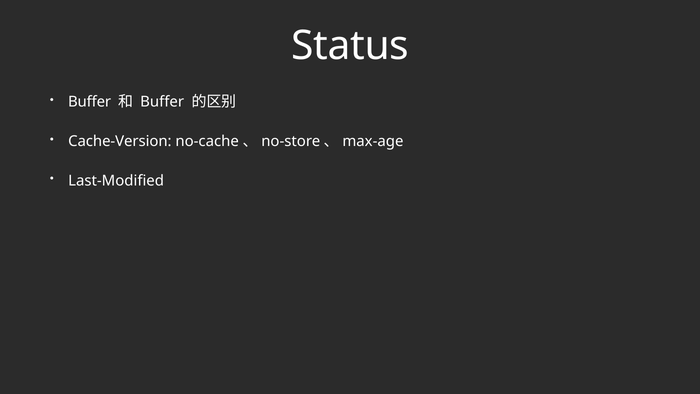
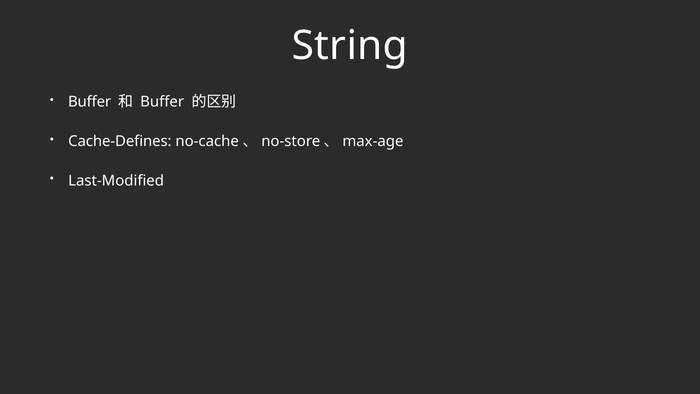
Status: Status -> String (350, 46)
Cache-Version: Cache-Version -> Cache-Defines (120, 141)
